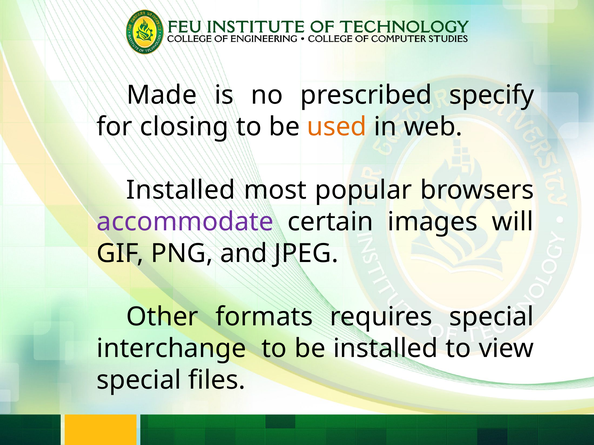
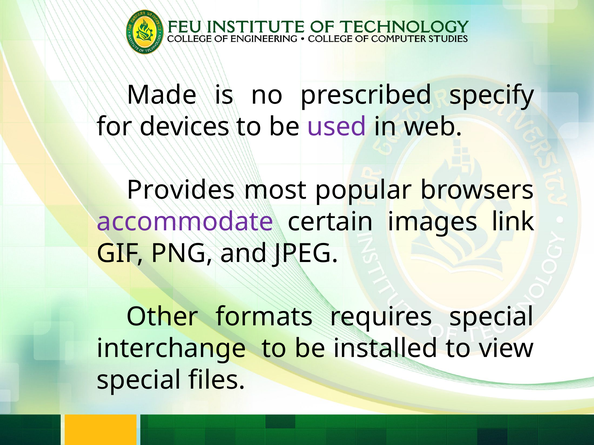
closing: closing -> devices (185, 127)
used colour: orange -> purple (337, 127)
Installed: Installed -> Provides (181, 190)
will: will -> link (513, 222)
